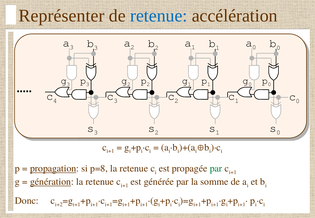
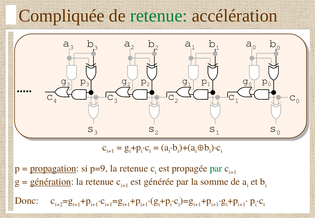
Représenter: Représenter -> Compliquée (62, 16)
retenue colour: blue -> green (159, 16)
p=8: p=8 -> p=9 (99, 169)
